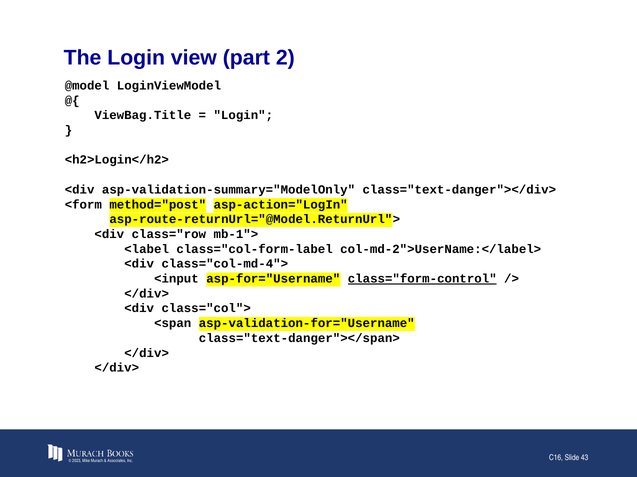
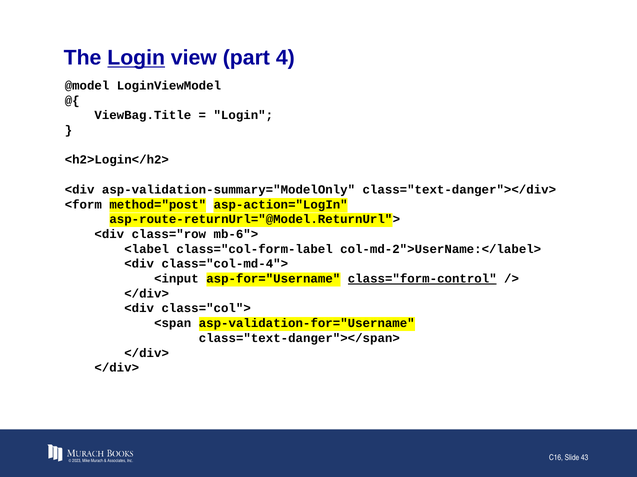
Login underline: none -> present (136, 58)
2: 2 -> 4 (285, 58)
mb-1">: mb-1"> -> mb-6"> (236, 235)
